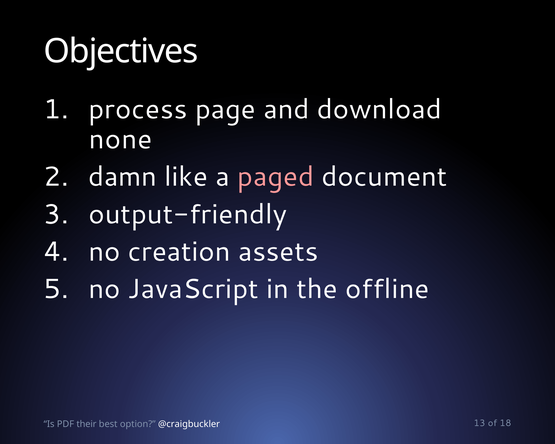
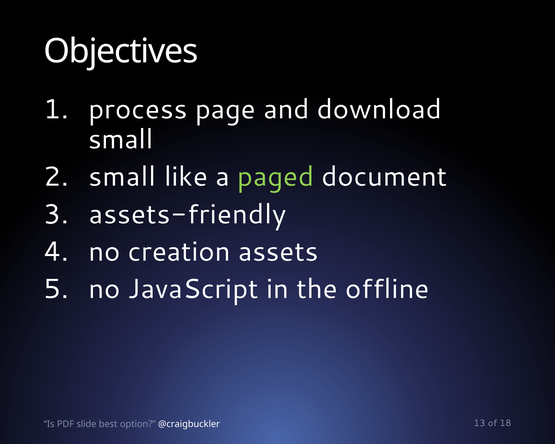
none: none -> small (121, 139)
damn: damn -> small (122, 177)
paged colour: pink -> light green (276, 177)
output-friendly: output-friendly -> assets-friendly (188, 214)
their: their -> slide (86, 424)
